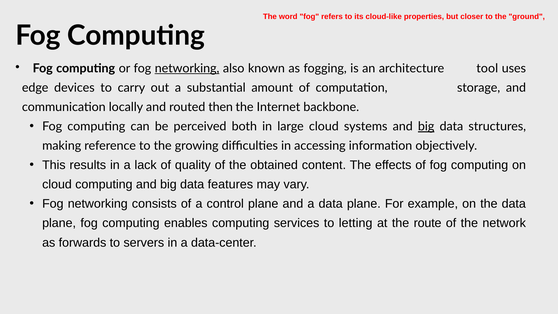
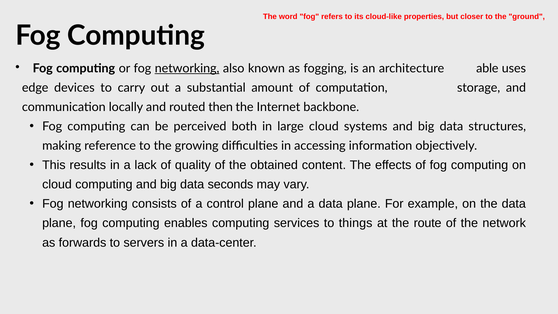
tool: tool -> able (487, 68)
big underline: present -> none (426, 126)
features: features -> seconds (230, 184)
letting: letting -> things (356, 223)
